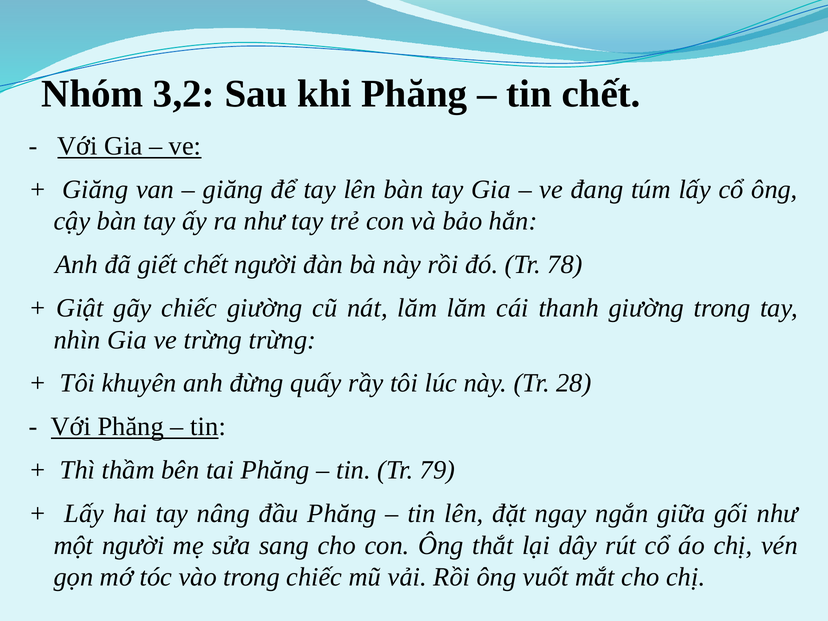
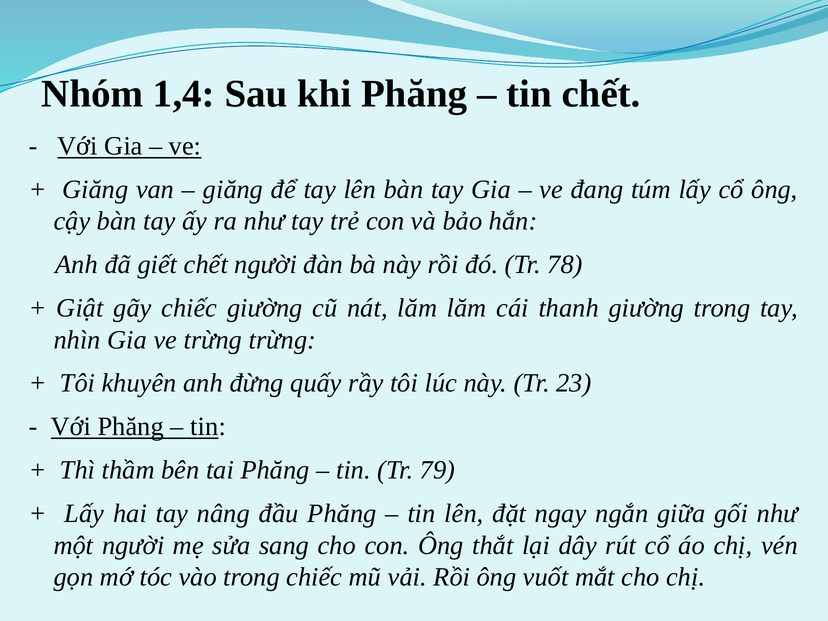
3,2: 3,2 -> 1,4 (184, 94)
28: 28 -> 23 (574, 383)
